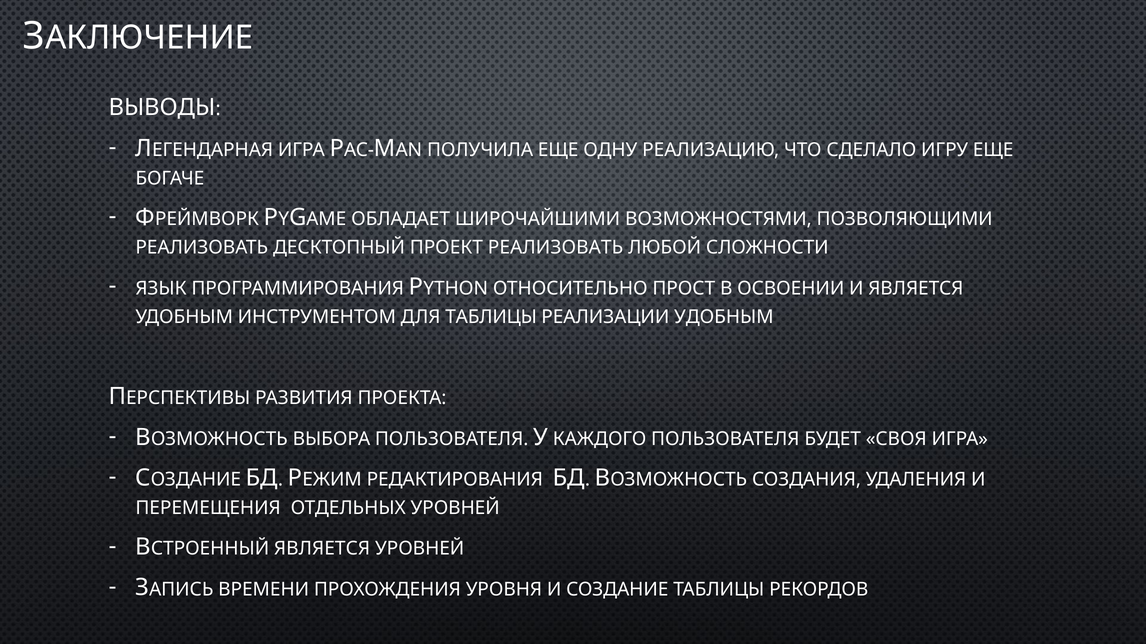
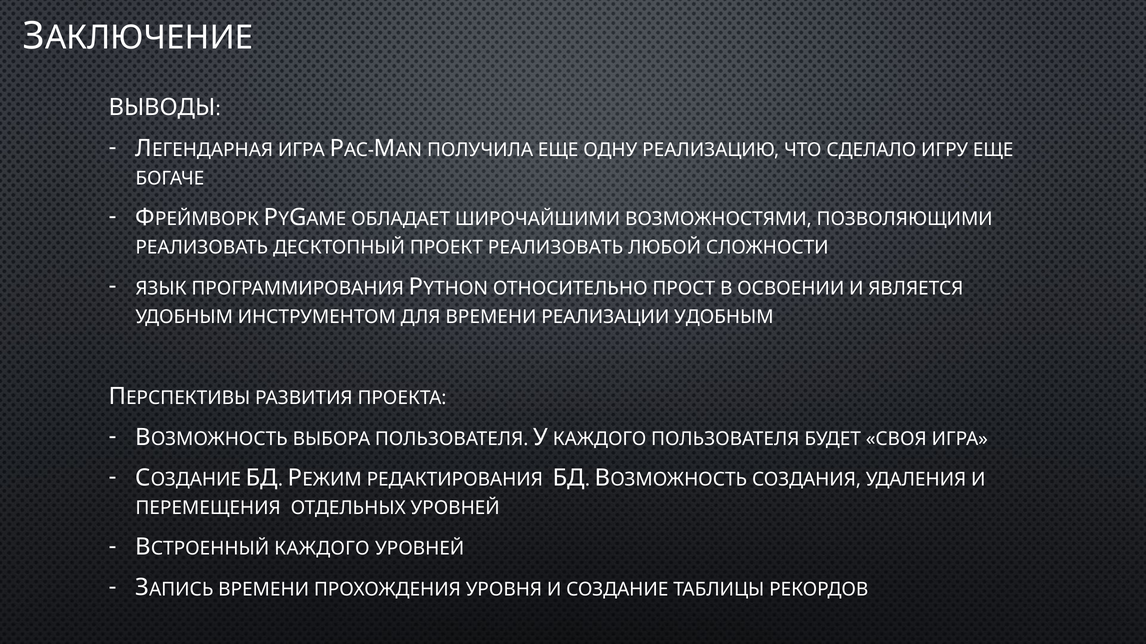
ДЛЯ ТАБЛИЦЫ: ТАБЛИЦЫ -> ВРЕМЕНИ (491, 317)
ЯВЛЯЕТСЯ: ЯВЛЯЕТСЯ -> КАЖДОГО (322, 549)
